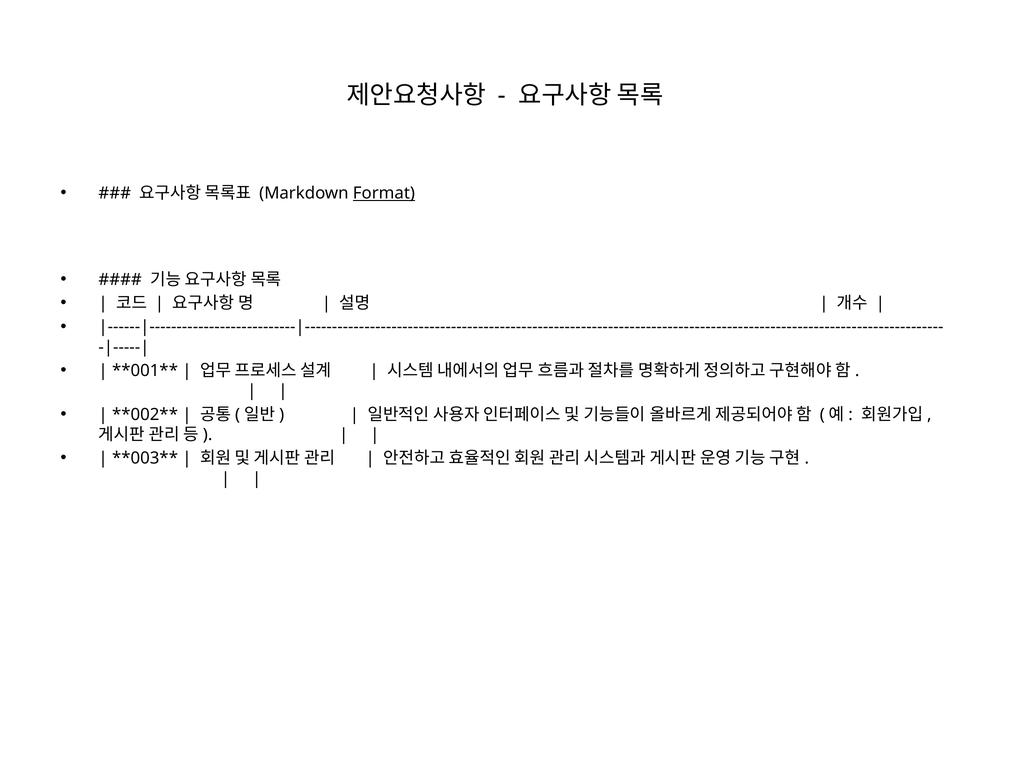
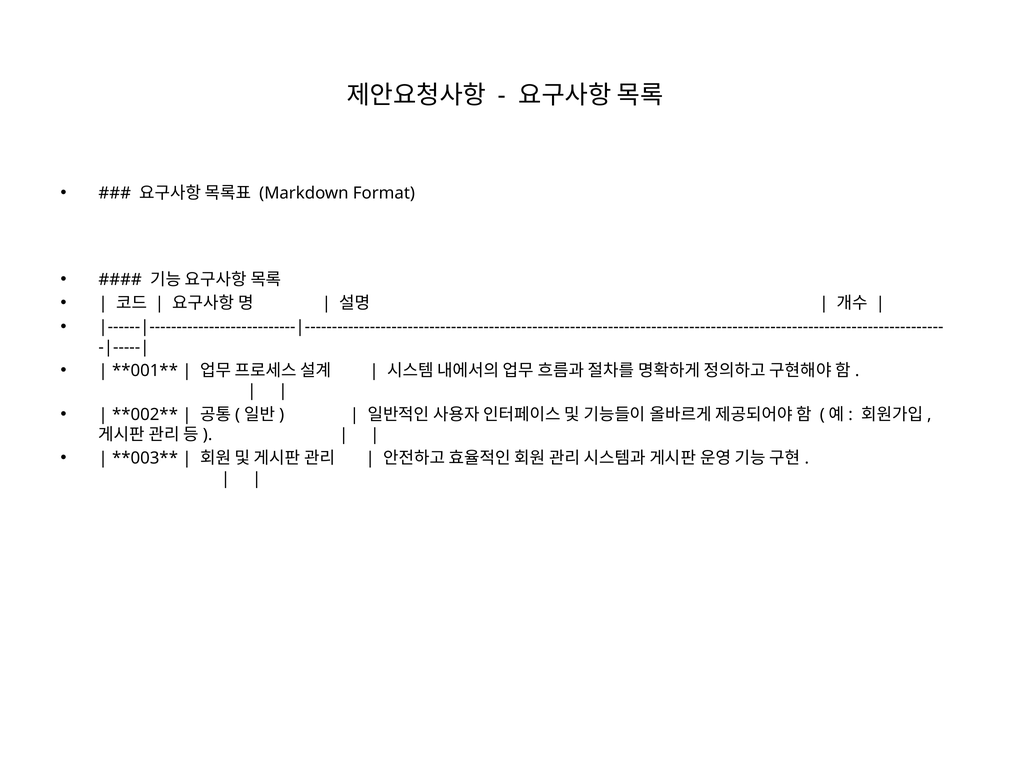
Format underline: present -> none (384, 193)
